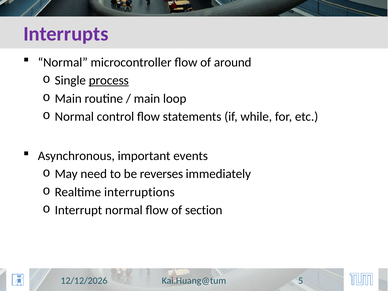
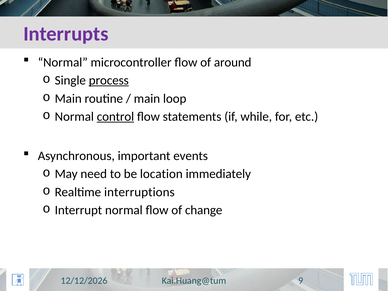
control underline: none -> present (115, 117)
reverses: reverses -> location (161, 174)
section: section -> change (204, 210)
5: 5 -> 9 (301, 281)
